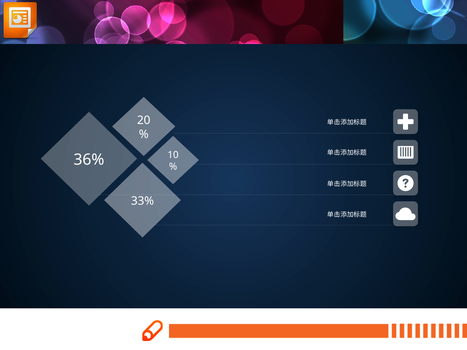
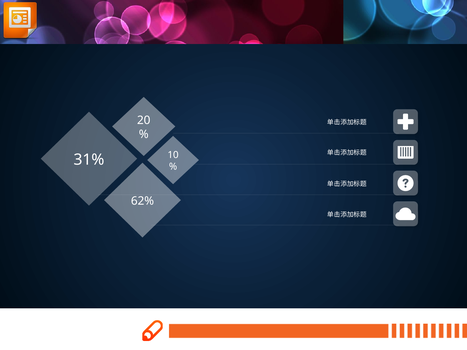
36%: 36% -> 31% (89, 160)
33%: 33% -> 62% (142, 201)
